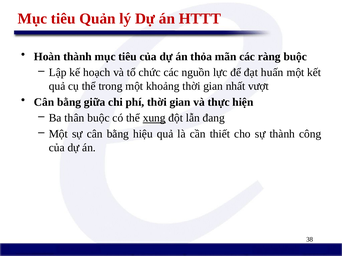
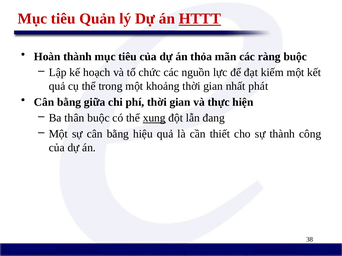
HTTT underline: none -> present (200, 19)
huấn: huấn -> kiếm (272, 73)
vượt: vượt -> phát (258, 86)
